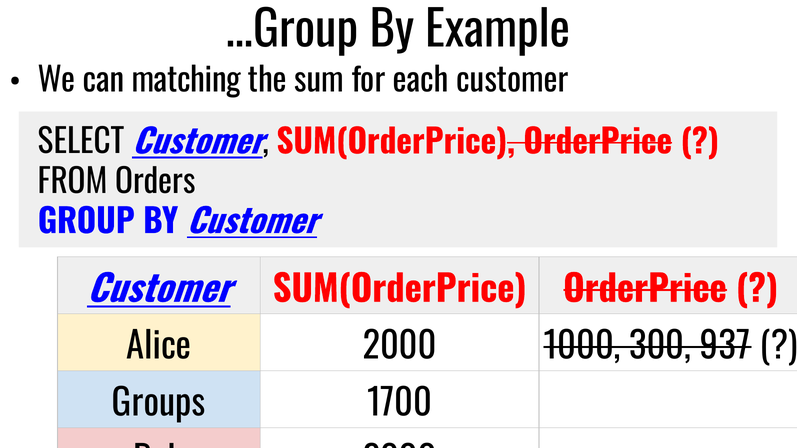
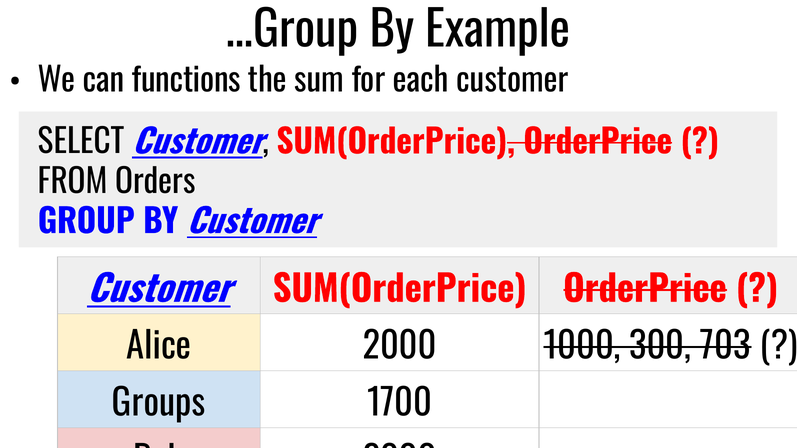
matching: matching -> functions (186, 81)
937: 937 -> 703 (725, 347)
